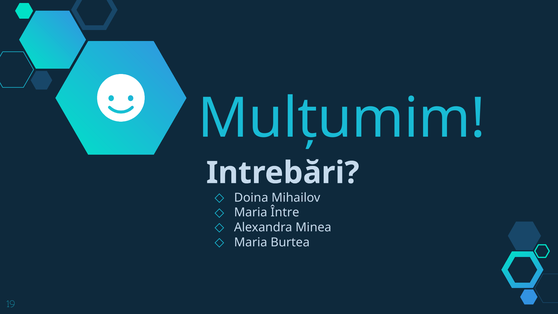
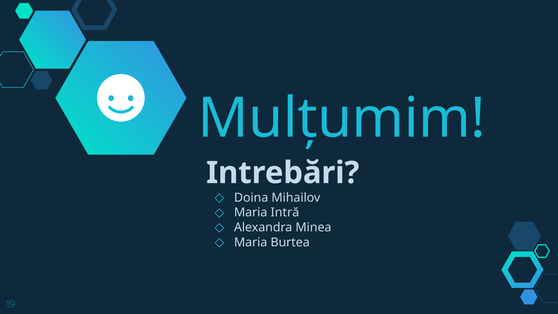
Între: Între -> Intră (285, 212)
